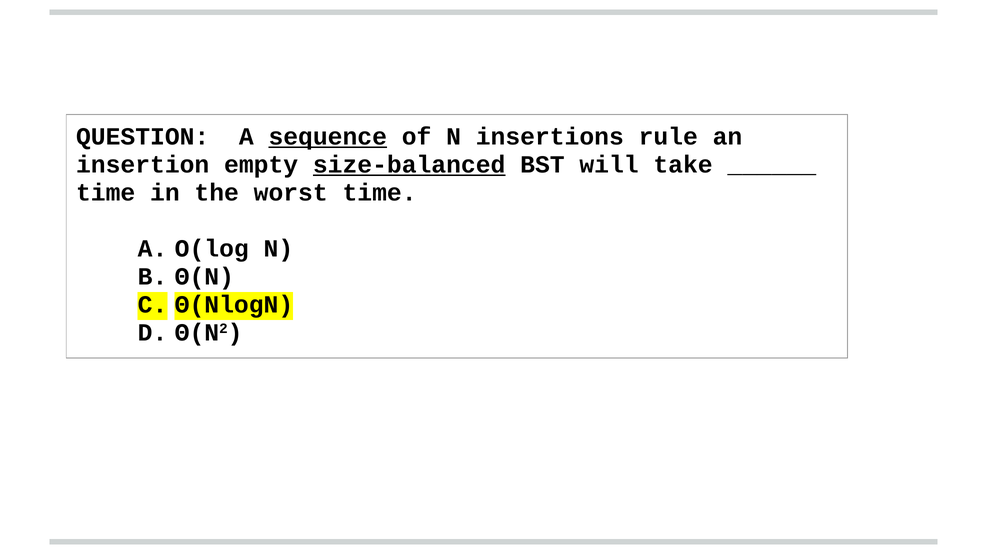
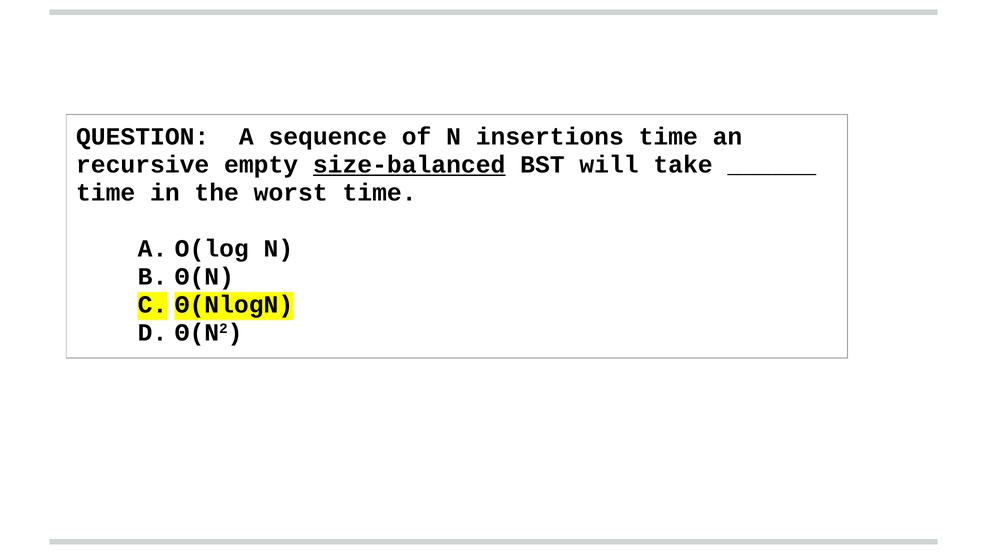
sequence underline: present -> none (328, 137)
insertions rule: rule -> time (668, 137)
insertion: insertion -> recursive (143, 165)
